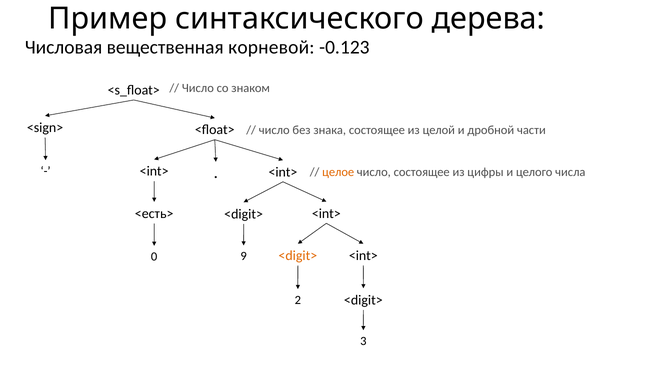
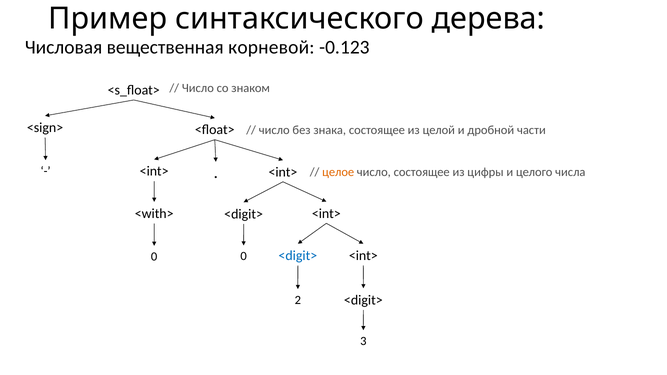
<есть>: <есть> -> <with> (154, 214)
<digit> colour: orange -> blue (298, 256)
0 9: 9 -> 0 (244, 256)
